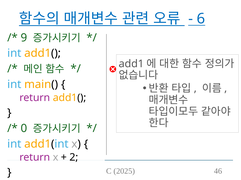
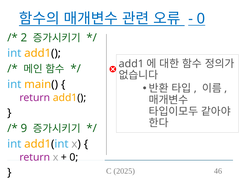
6: 6 -> 0 (201, 19)
9: 9 -> 2 (24, 38)
0: 0 -> 9 (24, 129)
2: 2 -> 0 (74, 158)
